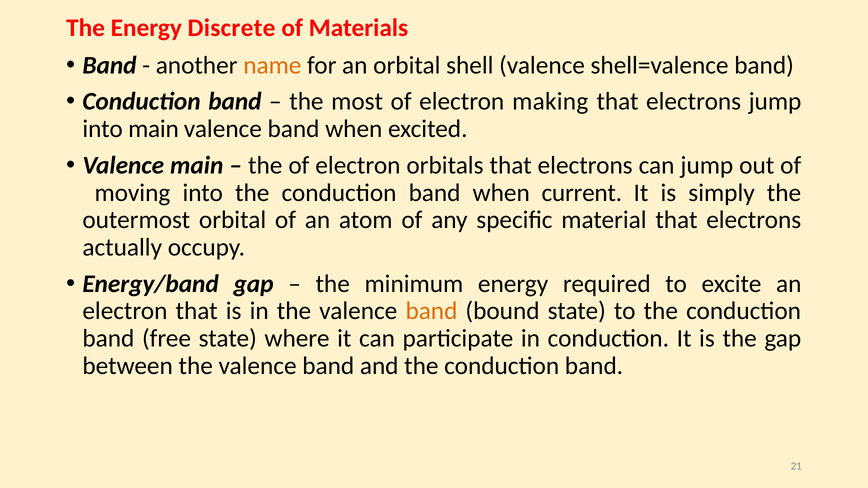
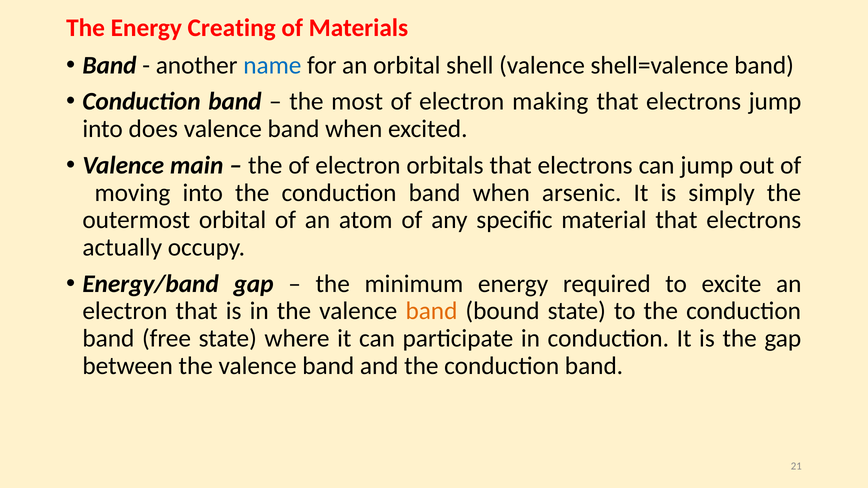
Discrete: Discrete -> Creating (232, 28)
name colour: orange -> blue (272, 65)
into main: main -> does (153, 129)
current: current -> arsenic (582, 193)
